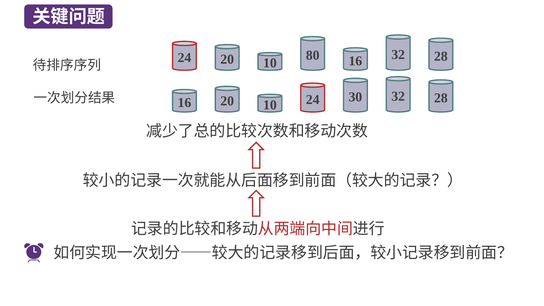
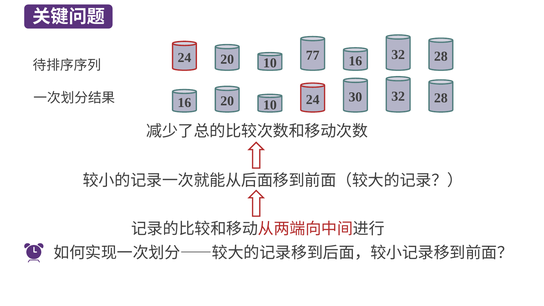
80: 80 -> 77 (313, 55)
